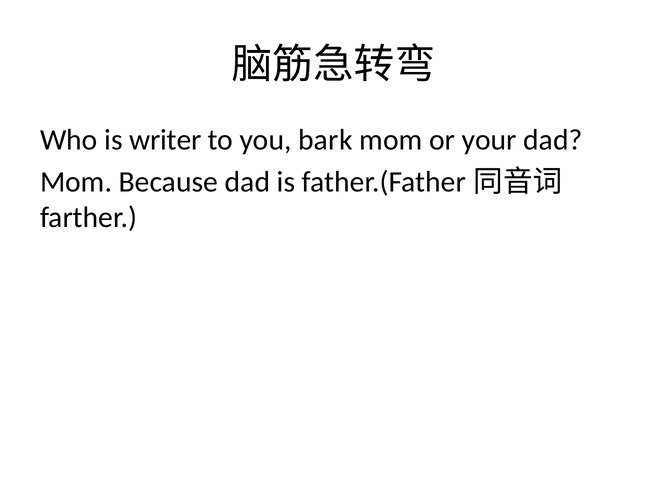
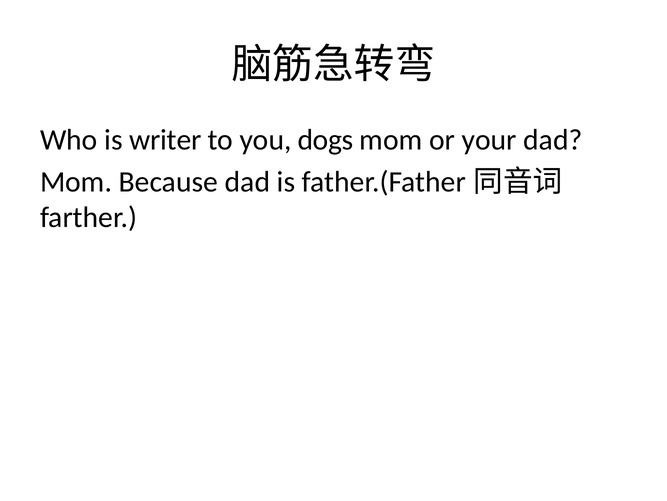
bark: bark -> dogs (326, 140)
